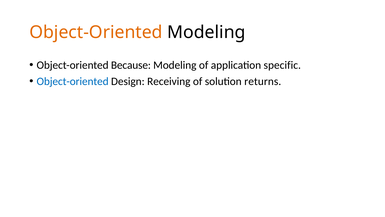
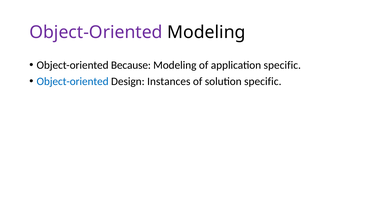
Object-Oriented colour: orange -> purple (96, 32)
Receiving: Receiving -> Instances (169, 81)
solution returns: returns -> specific (263, 81)
